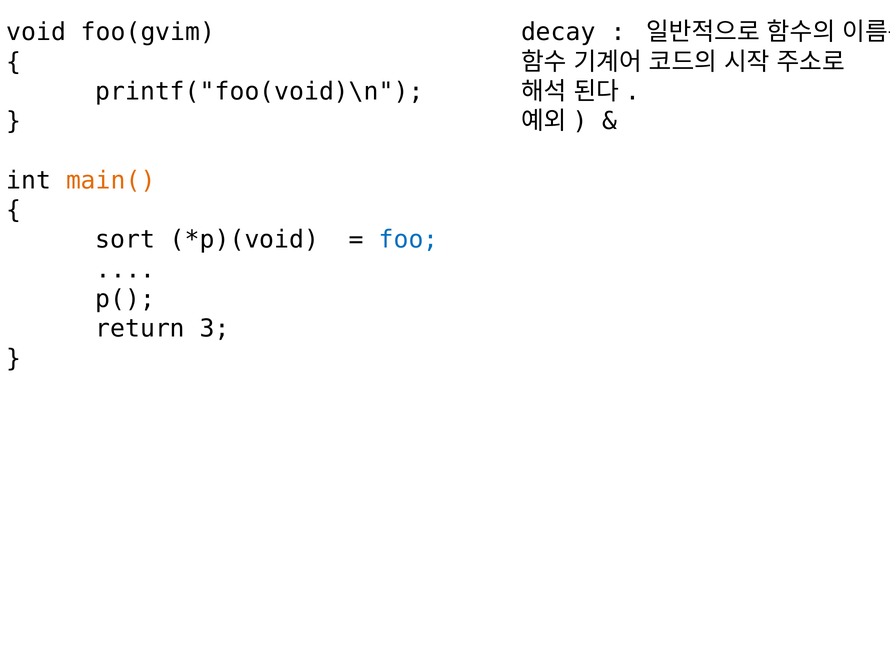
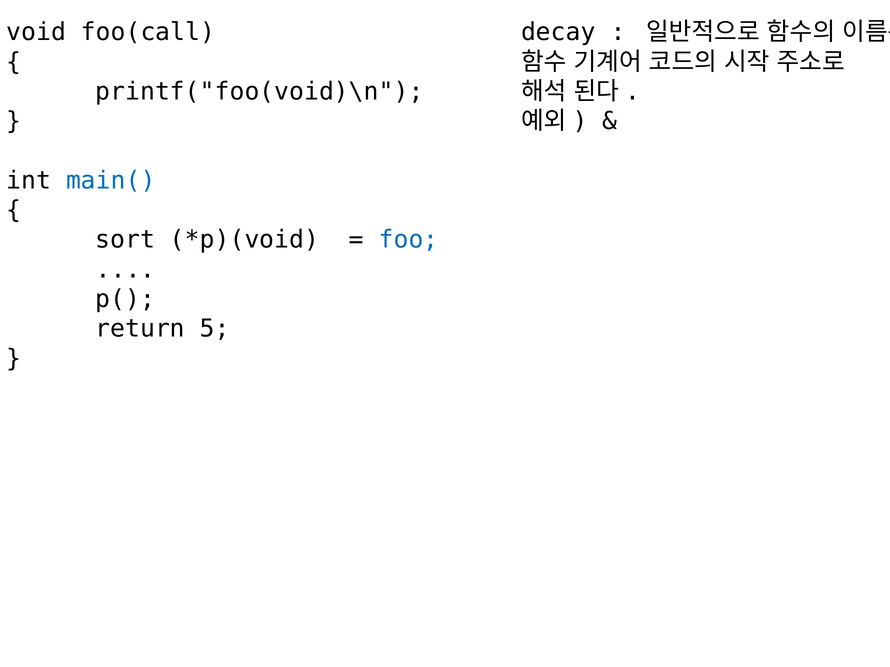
foo(gvim: foo(gvim -> foo(call (148, 32)
main( colour: orange -> blue (111, 181)
3: 3 -> 5 (215, 329)
